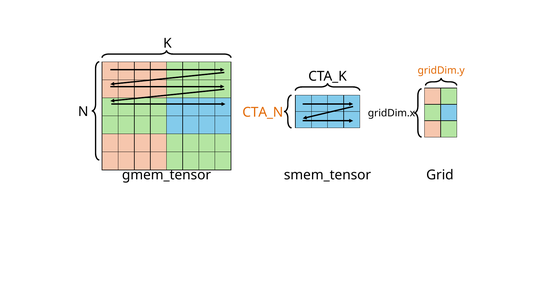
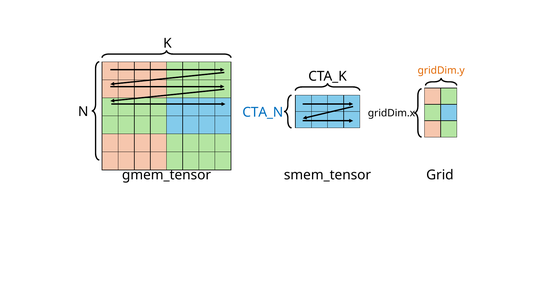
CTA_N colour: orange -> blue (263, 112)
